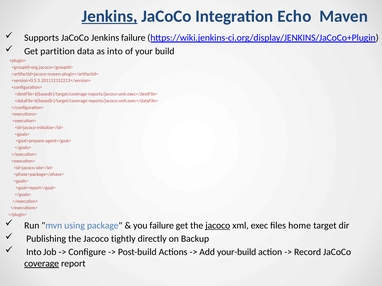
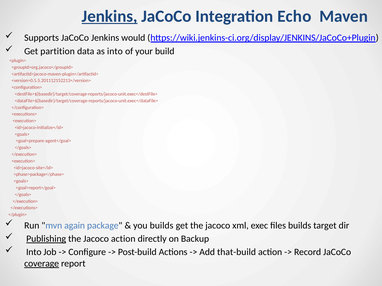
Jenkins failure: failure -> would (133, 38)
using: using -> again (75, 226)
you failure: failure -> builds (162, 226)
jacoco underline: present -> none (218, 226)
files home: home -> builds (300, 226)
Publishing underline: none -> present (46, 239)
Jacoco tightly: tightly -> action (123, 239)
your-build: your-build -> that-build (237, 253)
